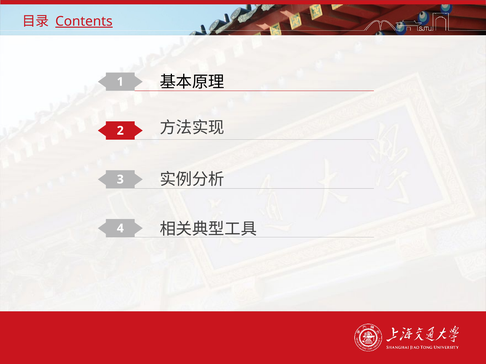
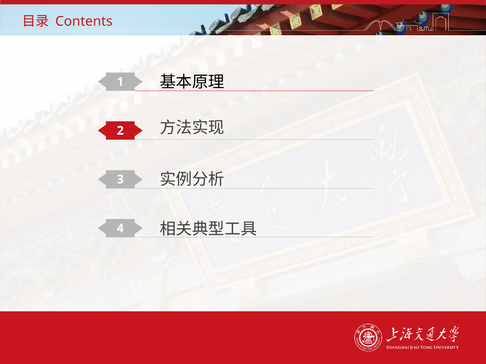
Contents underline: present -> none (84, 21)
